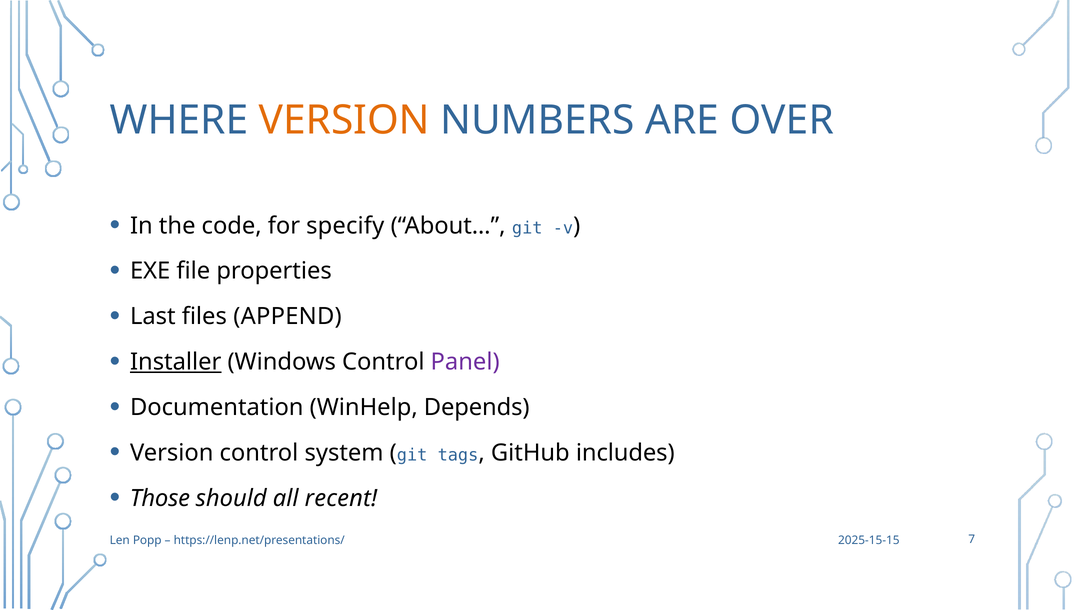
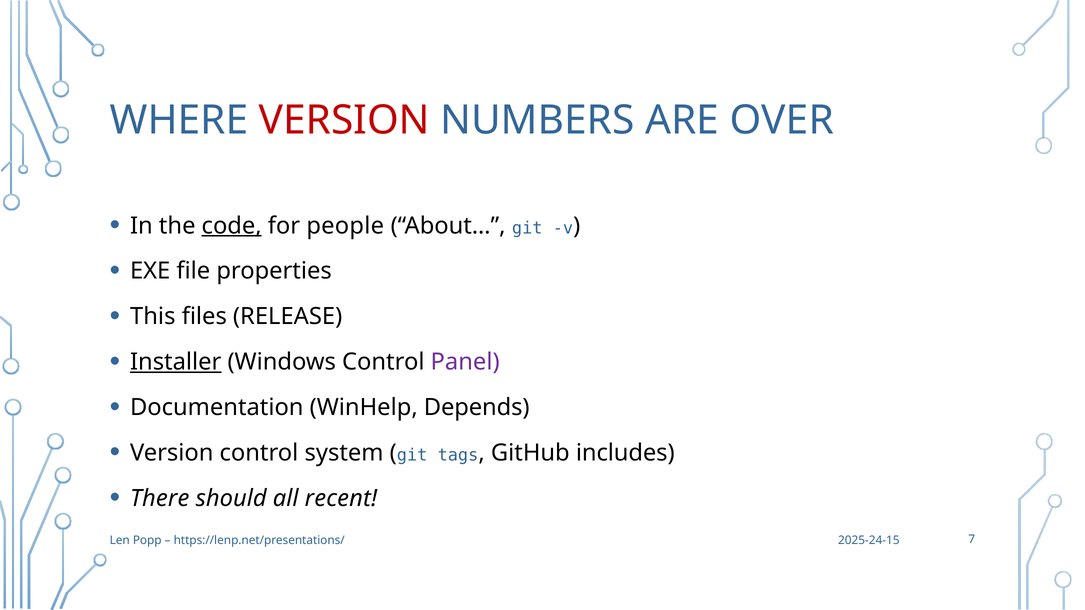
VERSION colour: orange -> red (344, 121)
code underline: none -> present (232, 226)
specify: specify -> people (345, 226)
Last: Last -> This (153, 317)
APPEND: APPEND -> RELEASE (288, 317)
Those: Those -> There (160, 499)
2025-15-15: 2025-15-15 -> 2025-24-15 (869, 541)
